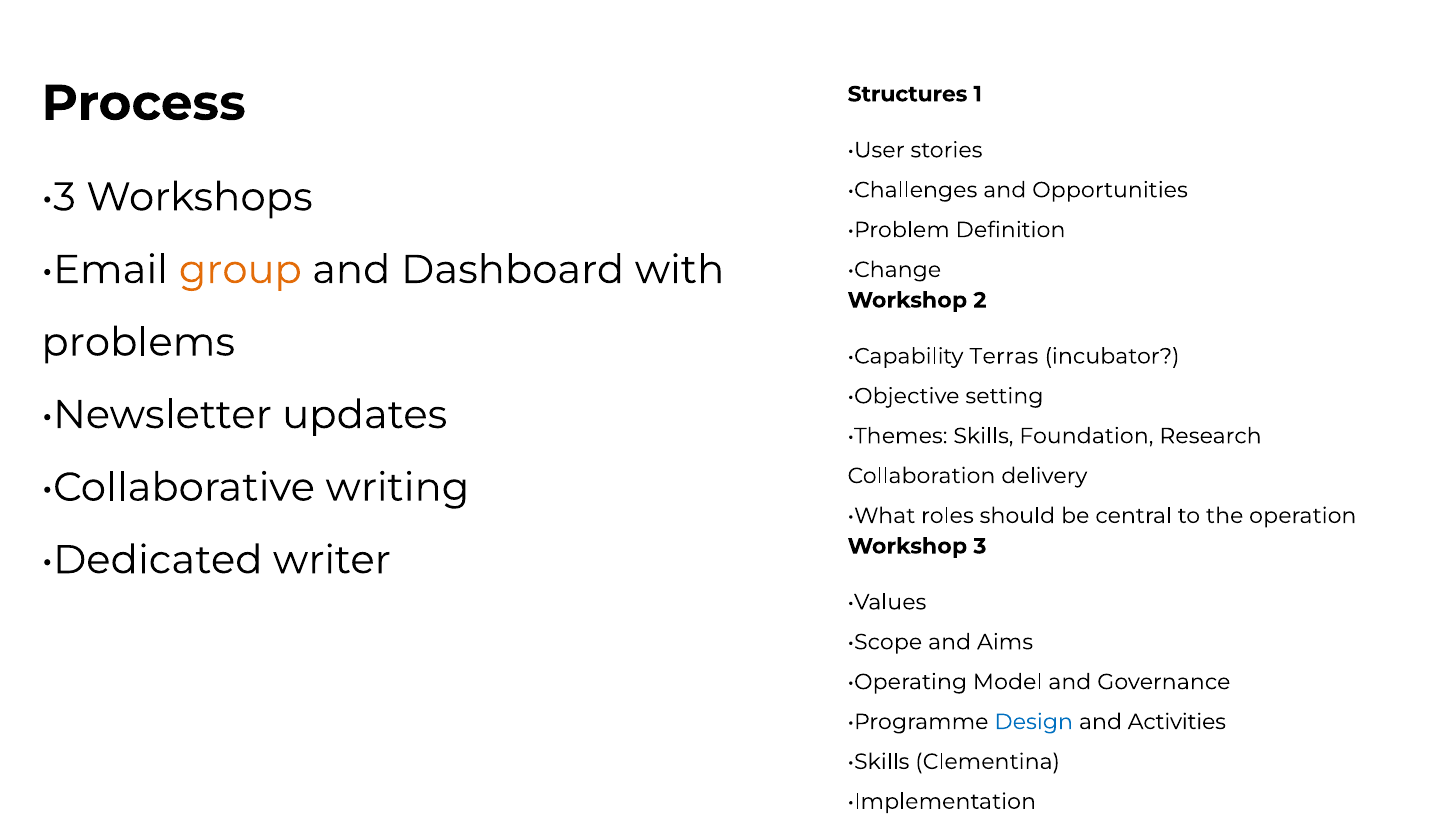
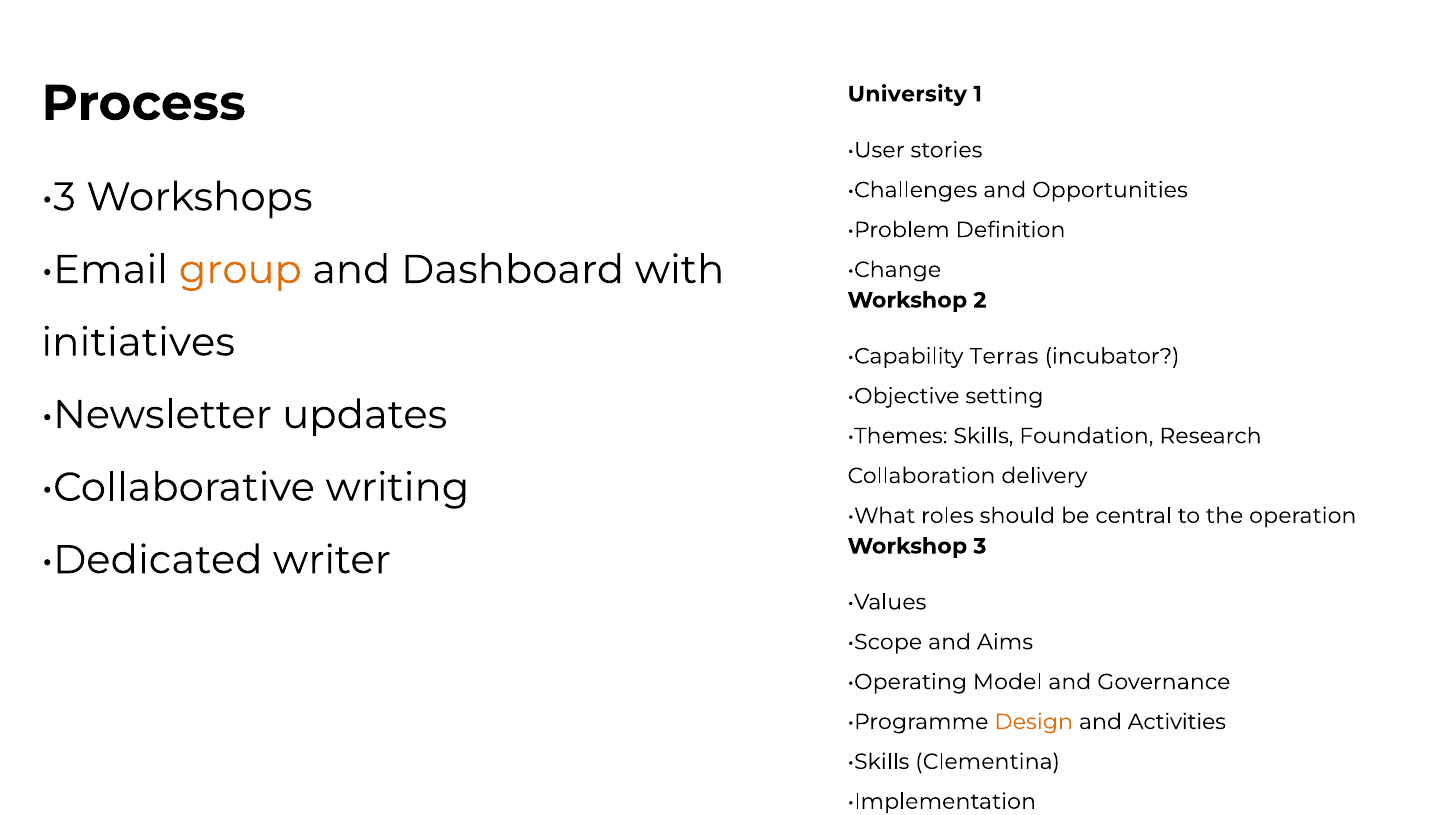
Structures: Structures -> University (907, 94)
problems: problems -> initiatives (138, 342)
Design colour: blue -> orange (1034, 721)
